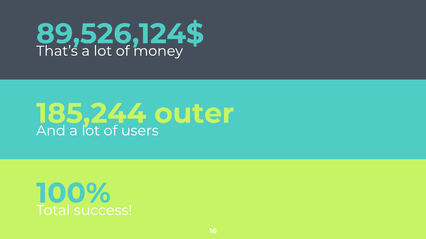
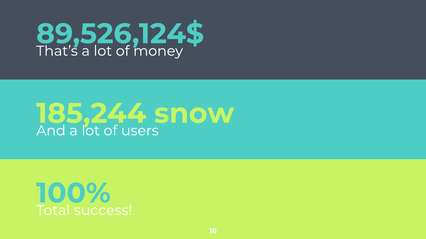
outer: outer -> snow (194, 114)
